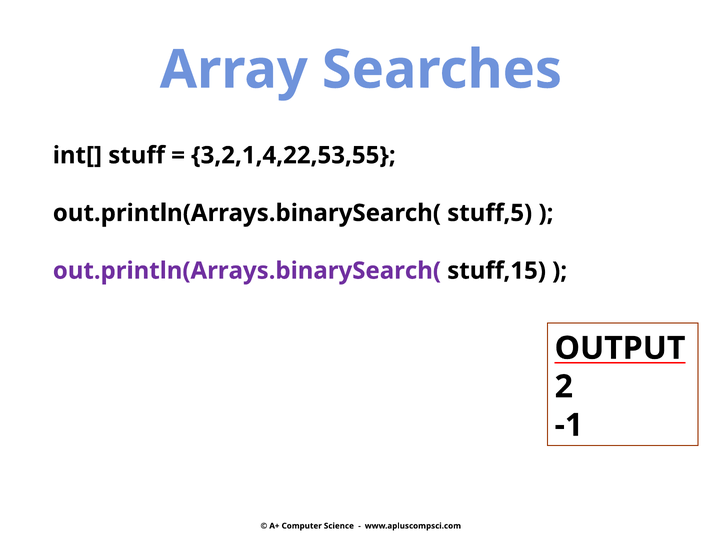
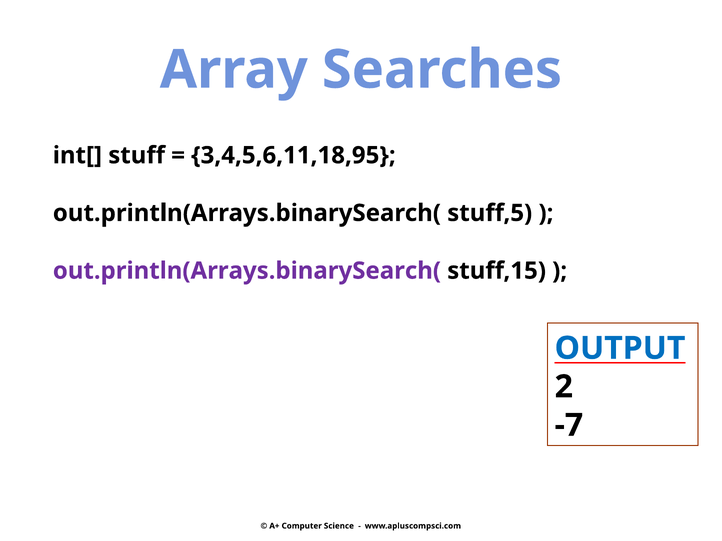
3,2,1,4,22,53,55: 3,2,1,4,22,53,55 -> 3,4,5,6,11,18,95 (293, 155)
OUTPUT colour: black -> blue (620, 349)
-1: -1 -> -7 (569, 426)
